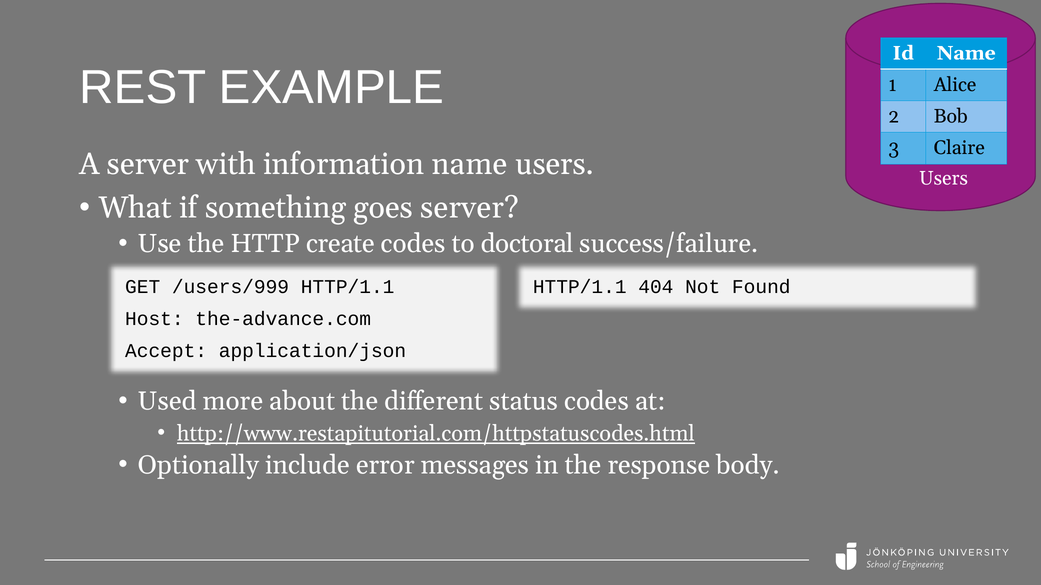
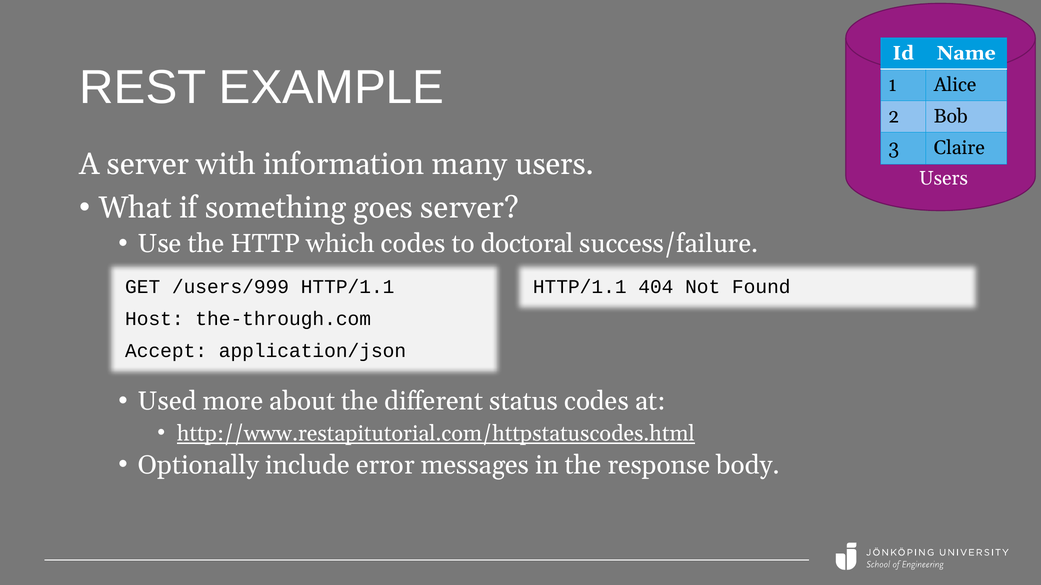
information name: name -> many (469, 164)
create: create -> which (340, 244)
the-advance.com: the-advance.com -> the-through.com (283, 319)
